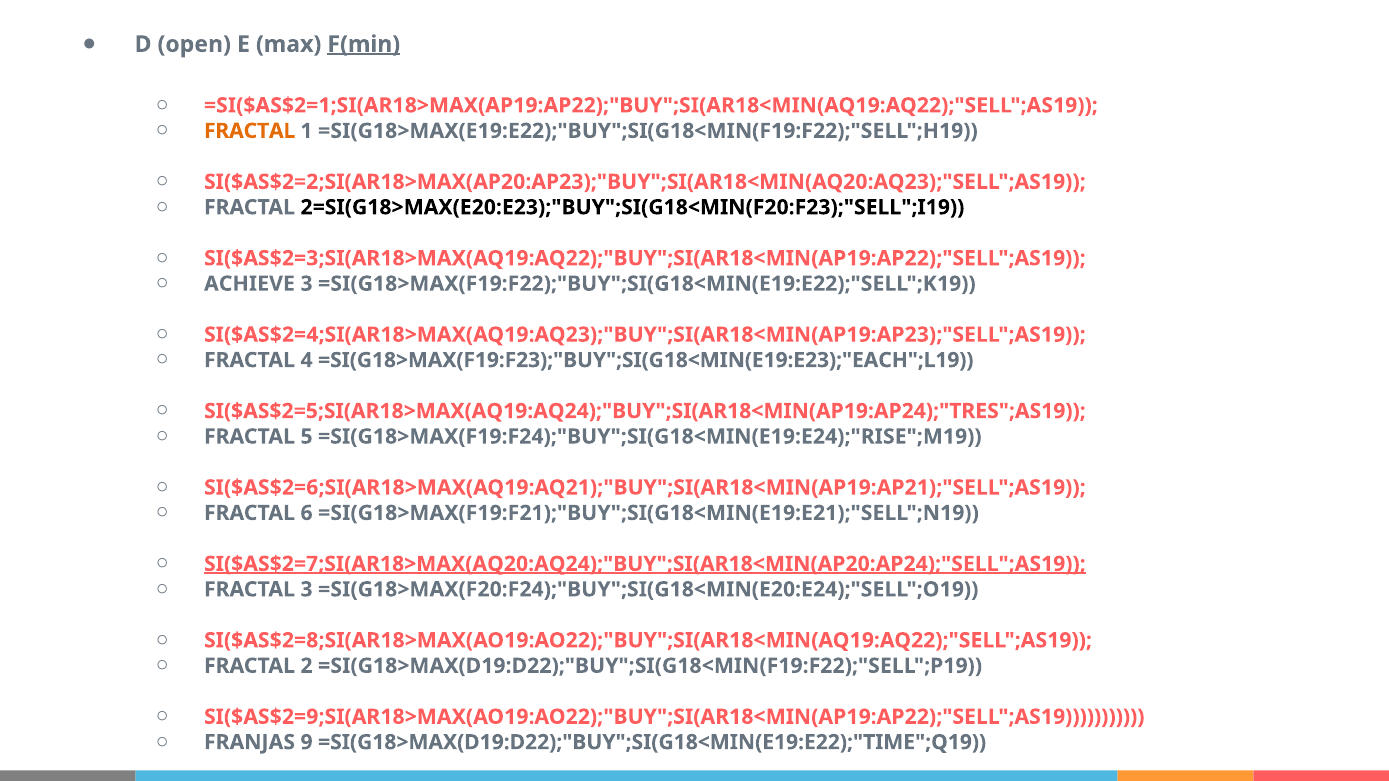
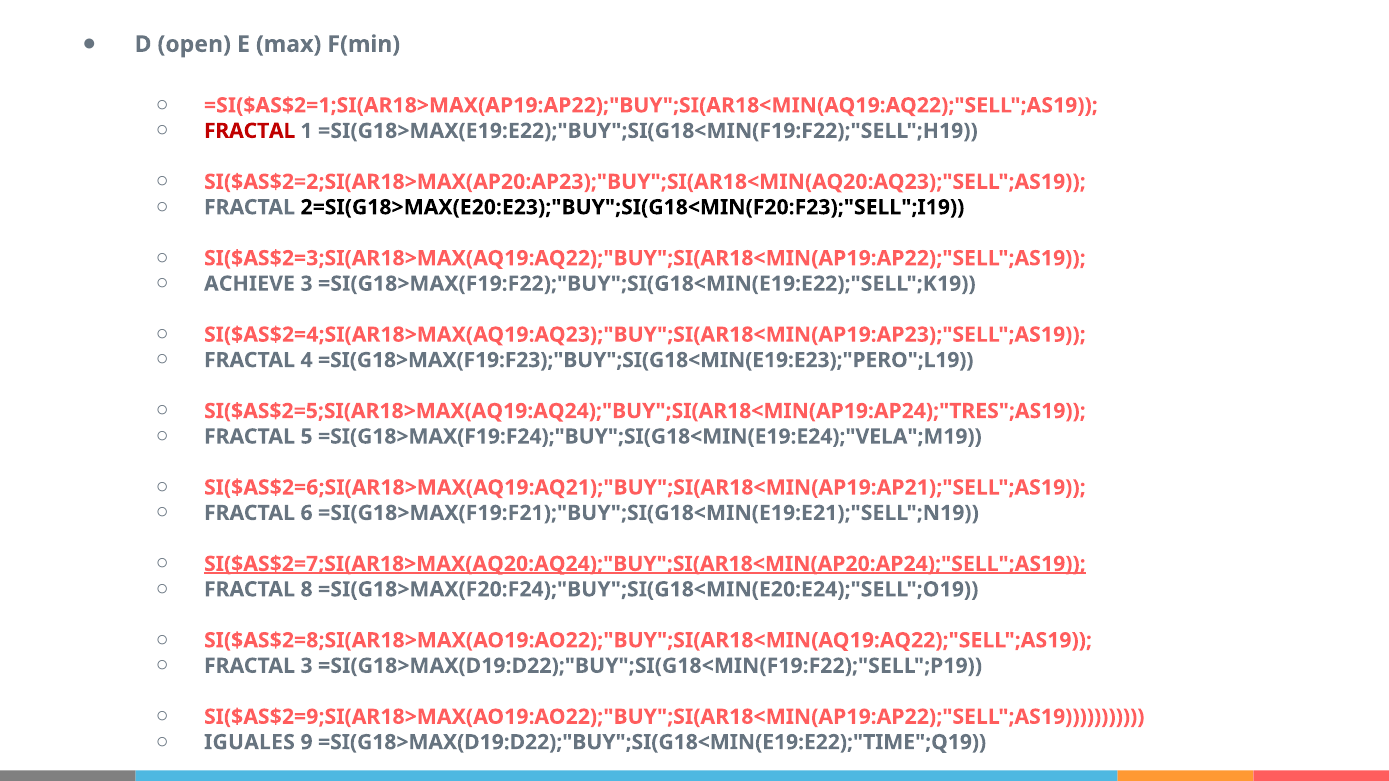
F(min underline: present -> none (364, 44)
FRACTAL colour: orange -> red (250, 131)
=SI(G18>MAX(F19:F23);"BUY";SI(G18<MIN(E19:E23);"EACH";L19: =SI(G18>MAX(F19:F23);"BUY";SI(G18<MIN(E19:E23);"EACH";L19 -> =SI(G18>MAX(F19:F23);"BUY";SI(G18<MIN(E19:E23);"PERO";L19 (646, 360)
=SI(G18>MAX(F19:F24);"BUY";SI(G18<MIN(E19:E24);"RISE";M19: =SI(G18>MAX(F19:F24);"BUY";SI(G18<MIN(E19:E24);"RISE";M19 -> =SI(G18>MAX(F19:F24);"BUY";SI(G18<MIN(E19:E24);"VELA";M19 (650, 437)
FRACTAL 3: 3 -> 8 (307, 590)
FRACTAL 2: 2 -> 3 (307, 666)
FRANJAS: FRANJAS -> IGUALES (249, 743)
